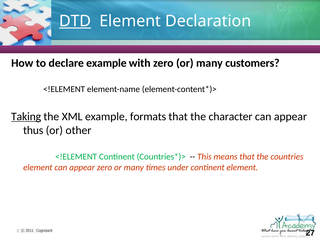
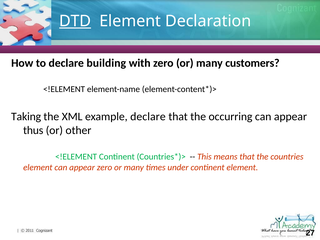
declare example: example -> building (106, 63)
Taking underline: present -> none (26, 117)
example formats: formats -> declare (148, 117)
character: character -> occurring (231, 117)
